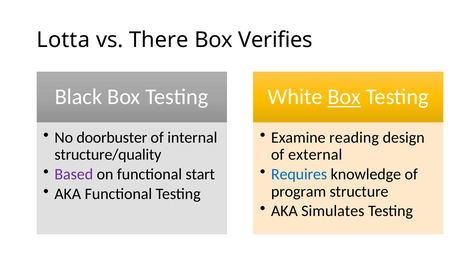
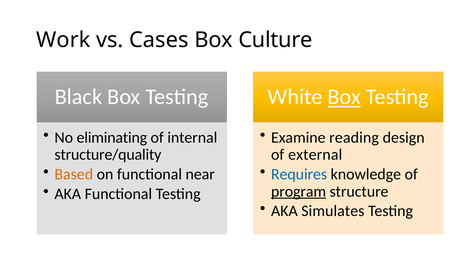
Lotta: Lotta -> Work (63, 40)
There: There -> Cases (159, 40)
Verifies: Verifies -> Culture (275, 40)
doorbuster: doorbuster -> eliminating (112, 137)
Based colour: purple -> orange (74, 174)
start: start -> near (200, 174)
program underline: none -> present (299, 191)
